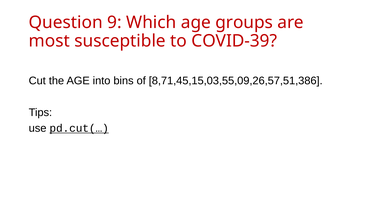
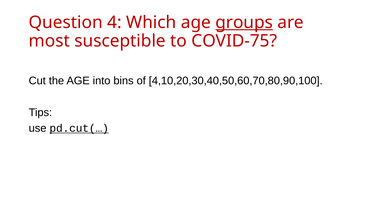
9: 9 -> 4 (114, 22)
groups underline: none -> present (244, 22)
COVID-39: COVID-39 -> COVID-75 (234, 41)
8,71,45,15,03,55,09,26,57,51,386: 8,71,45,15,03,55,09,26,57,51,386 -> 4,10,20,30,40,50,60,70,80,90,100 (236, 81)
